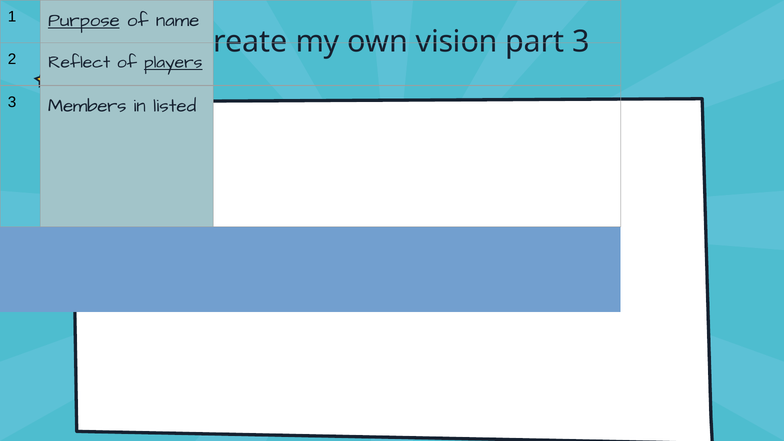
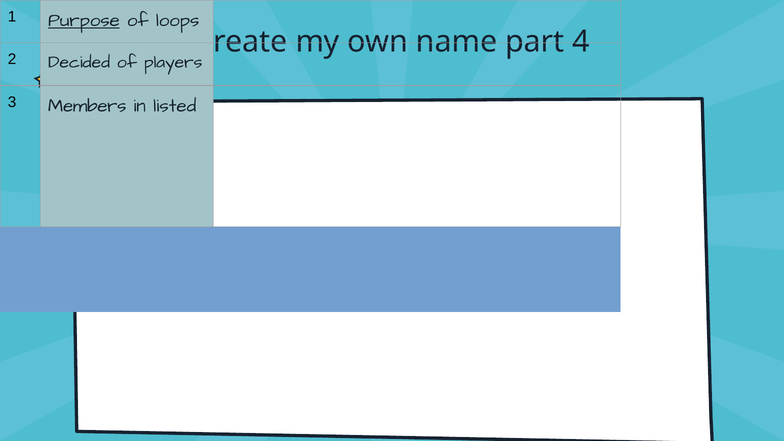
name: name -> loops (178, 20)
vision: vision -> name (457, 42)
part 3: 3 -> 4 (581, 42)
Reflect: Reflect -> Decided (79, 62)
players underline: present -> none (173, 62)
